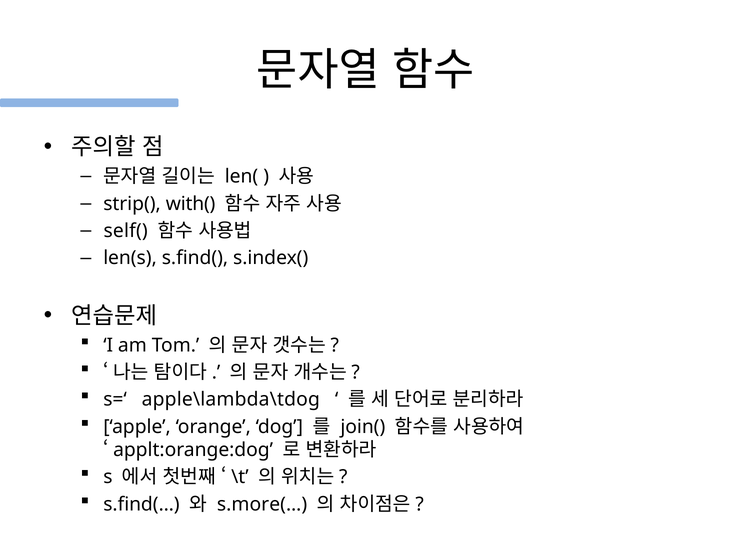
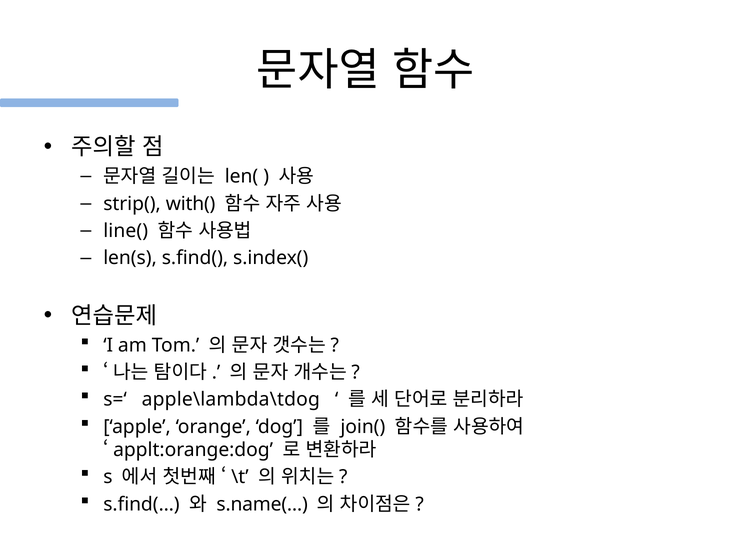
self(: self( -> line( (126, 231)
s.more(…: s.more(… -> s.name(… (262, 505)
